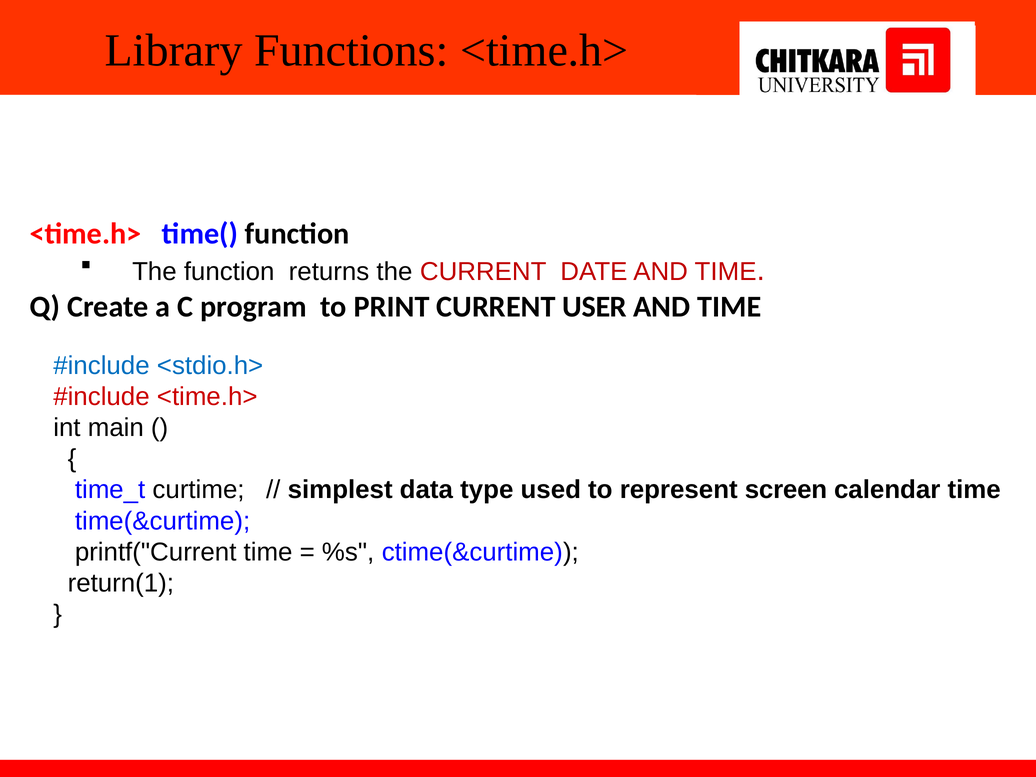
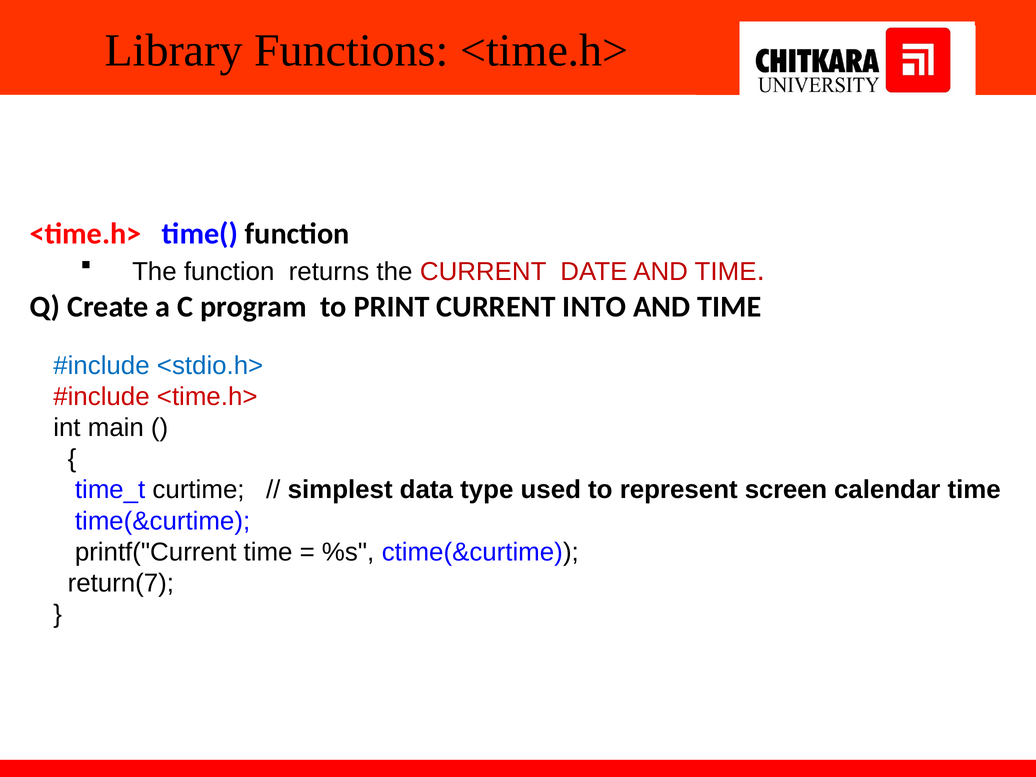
USER: USER -> INTO (594, 307)
return(1: return(1 -> return(7 (121, 583)
